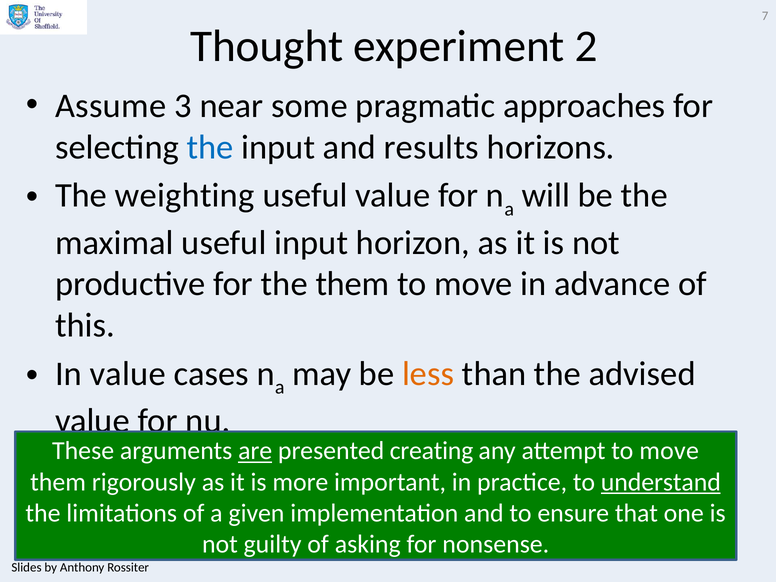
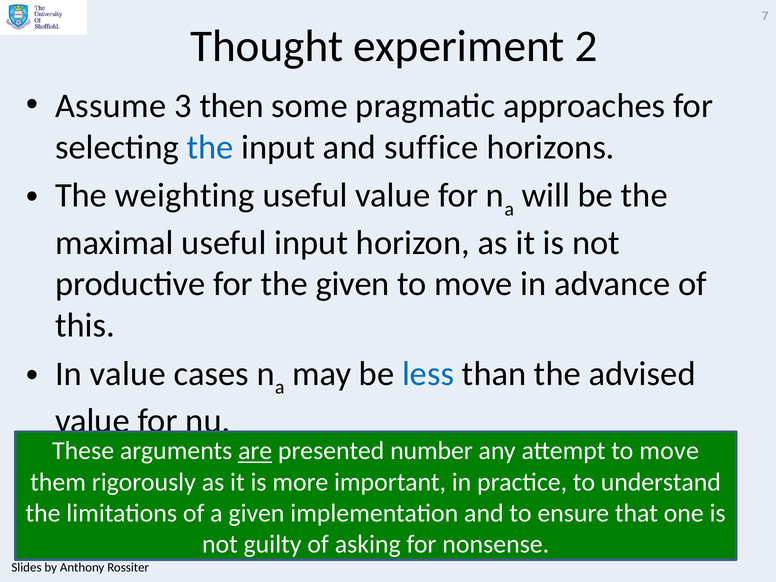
near: near -> then (232, 106)
results: results -> suffice (431, 147)
the them: them -> given (353, 284)
less colour: orange -> blue (428, 374)
creating: creating -> number (431, 451)
understand underline: present -> none (661, 482)
